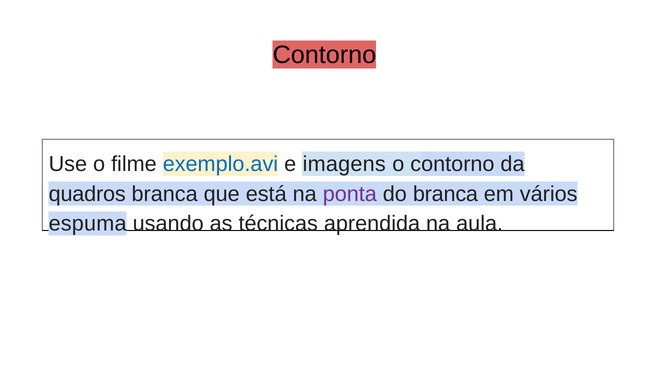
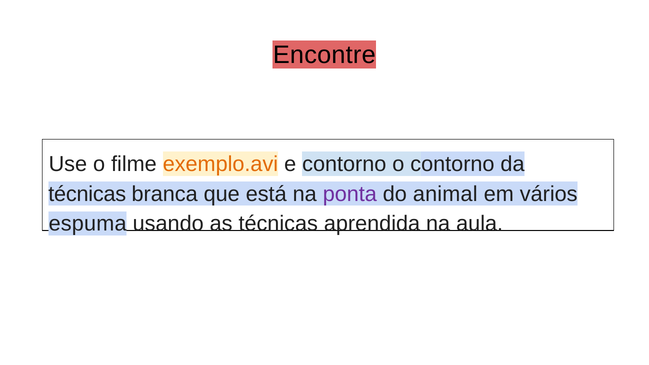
Contorno: Contorno -> Encontre (324, 55)
exemplo.avi colour: blue -> orange (220, 164)
e imagens: imagens -> contorno (344, 164)
quadros: quadros -> técnicas (87, 194)
do branca: branca -> animal (445, 194)
